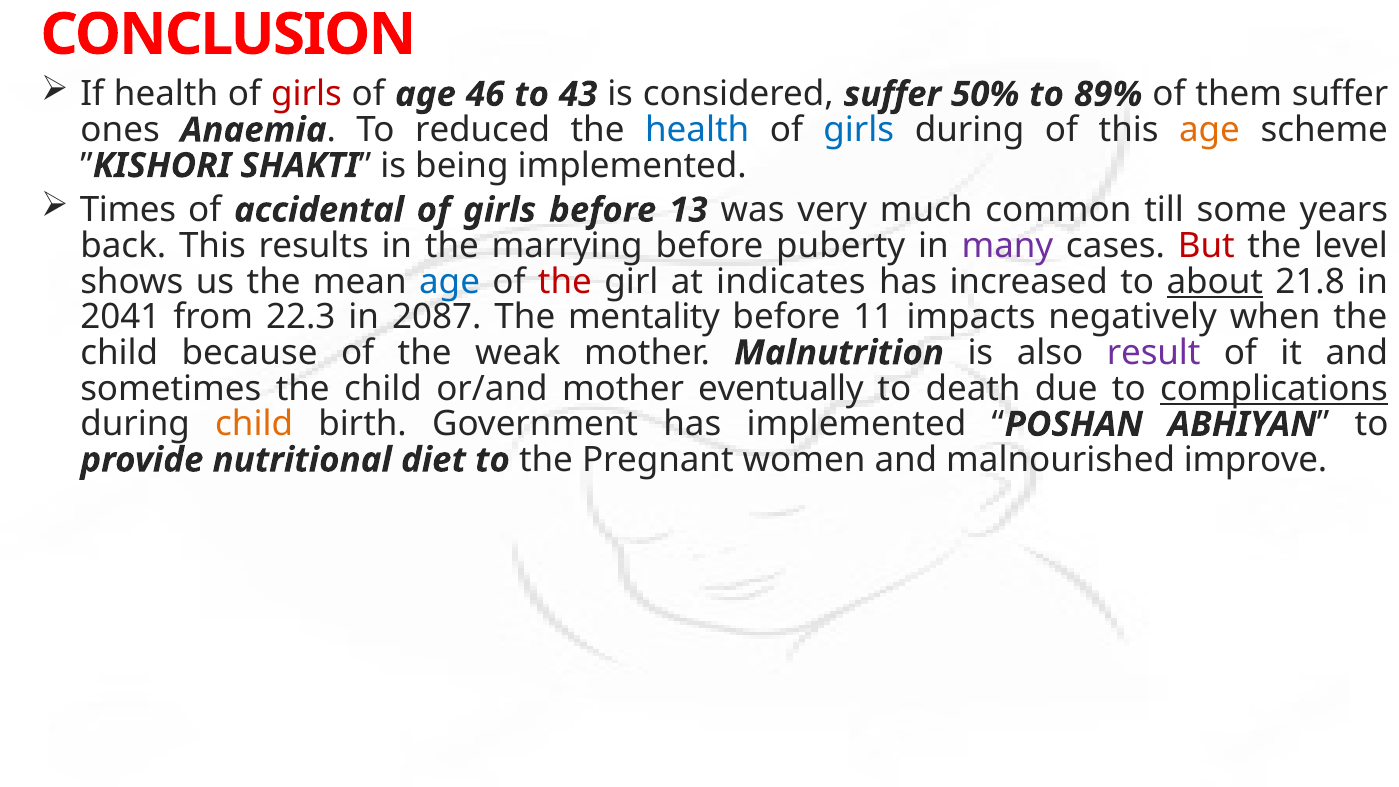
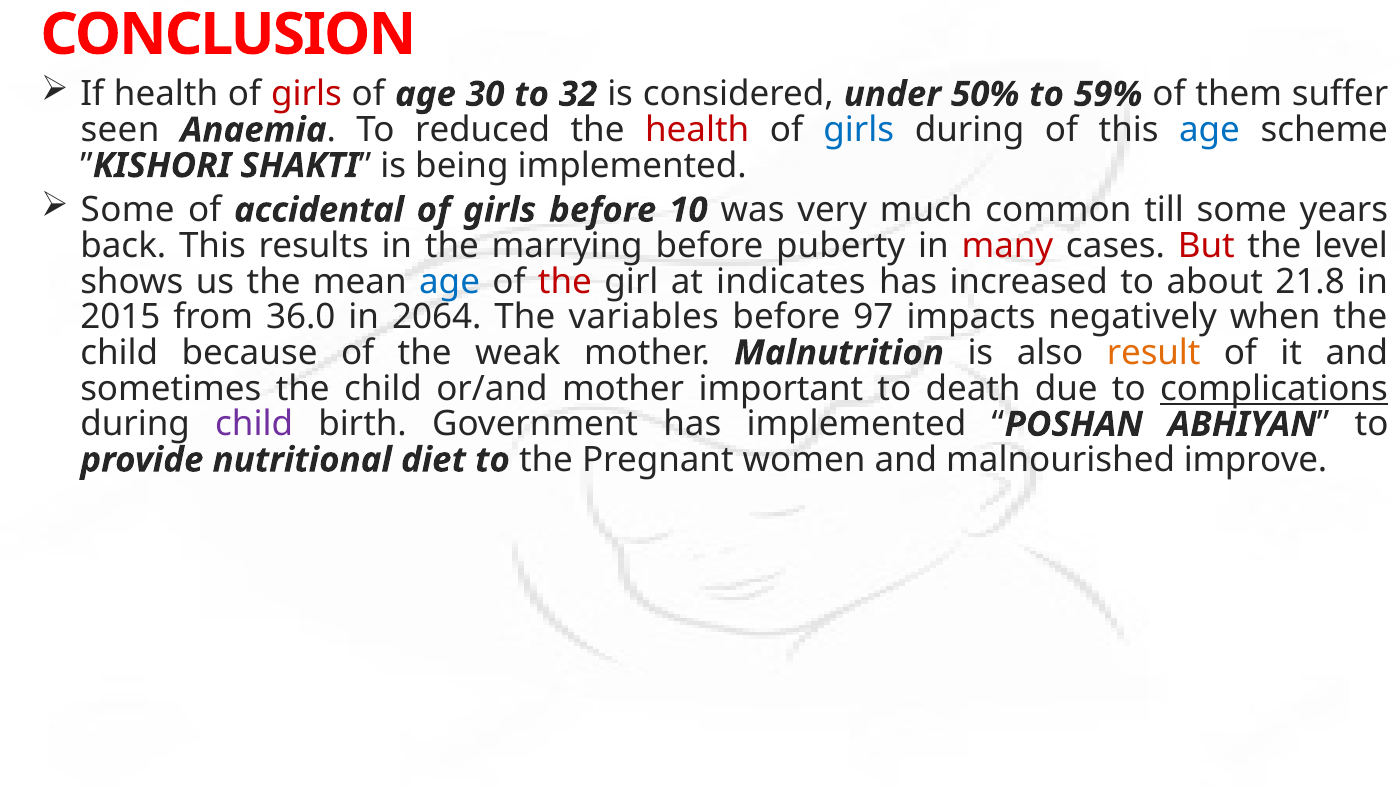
46: 46 -> 30 (485, 94)
43: 43 -> 32 (578, 94)
considered suffer: suffer -> under (892, 94)
89%: 89% -> 59% (1108, 94)
ones: ones -> seen (120, 130)
health colour: blue -> red (697, 130)
age colour: orange -> blue (1210, 130)
Times: Times -> Some (128, 210)
13: 13 -> 10 (688, 210)
many colour: purple -> red (1007, 246)
about underline: present -> none (1215, 281)
2041: 2041 -> 2015 (120, 317)
22.3: 22.3 -> 36.0 (301, 317)
2087: 2087 -> 2064 (437, 317)
mentality: mentality -> variables (644, 317)
11: 11 -> 97 (873, 317)
result colour: purple -> orange (1154, 353)
eventually: eventually -> important (781, 389)
child colour: orange -> purple (254, 424)
